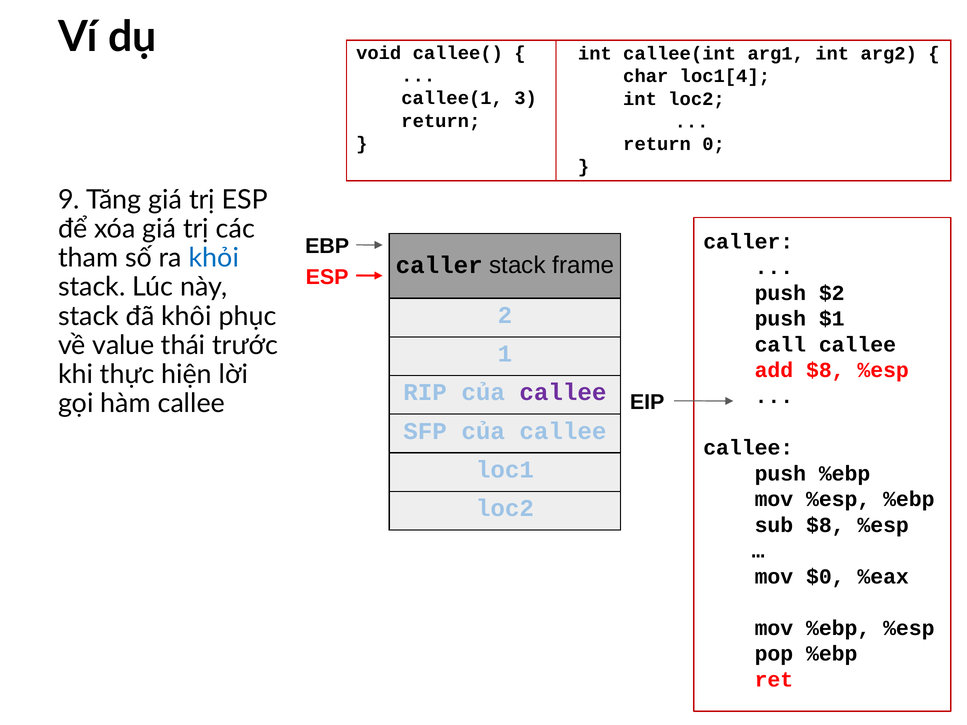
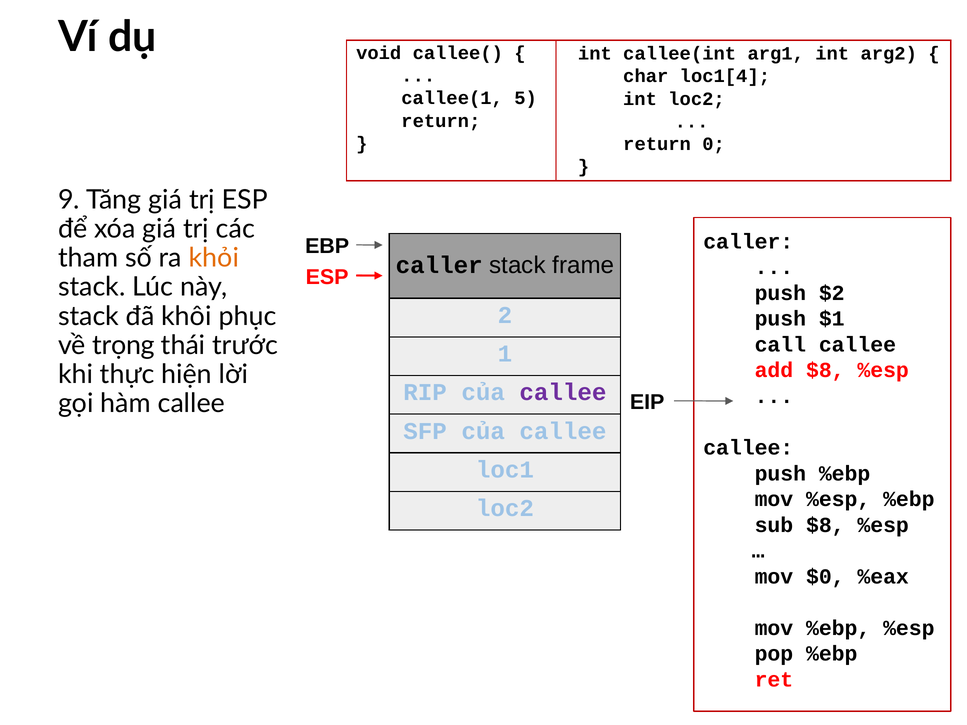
3: 3 -> 5 (526, 98)
khỏi colour: blue -> orange (214, 258)
value: value -> trọng (123, 345)
